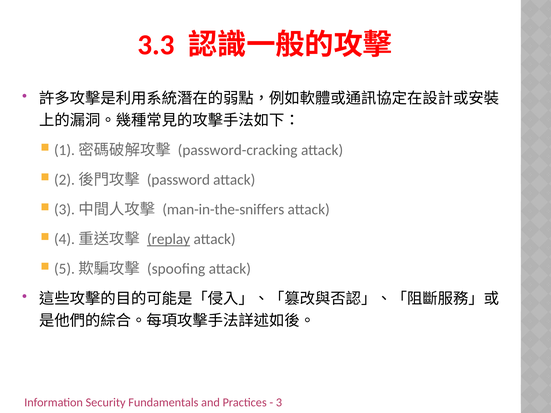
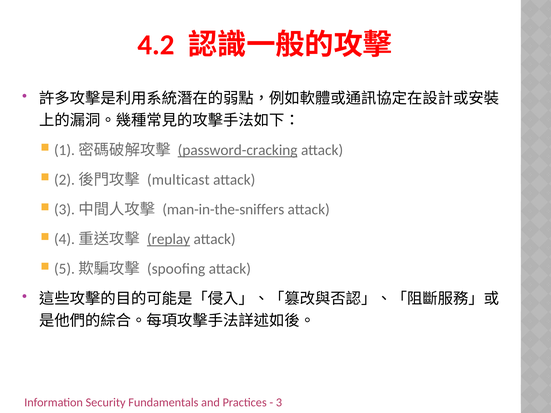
3.3: 3.3 -> 4.2 (156, 45)
password-cracking underline: none -> present (238, 150)
password: password -> multicast (178, 180)
